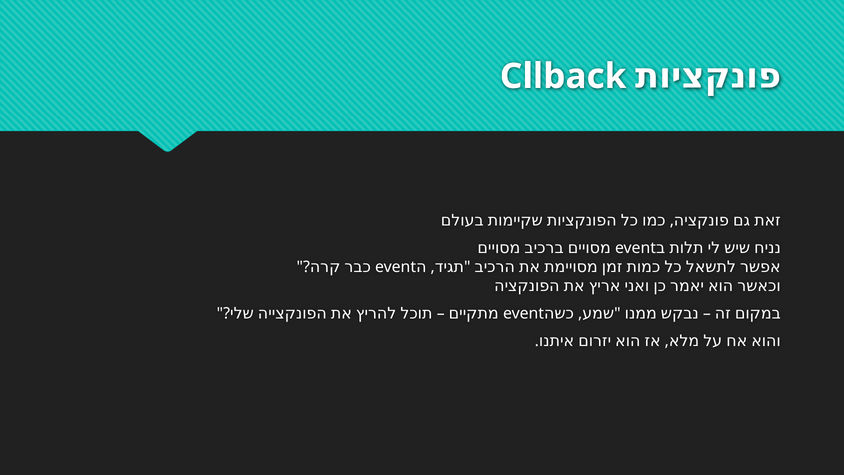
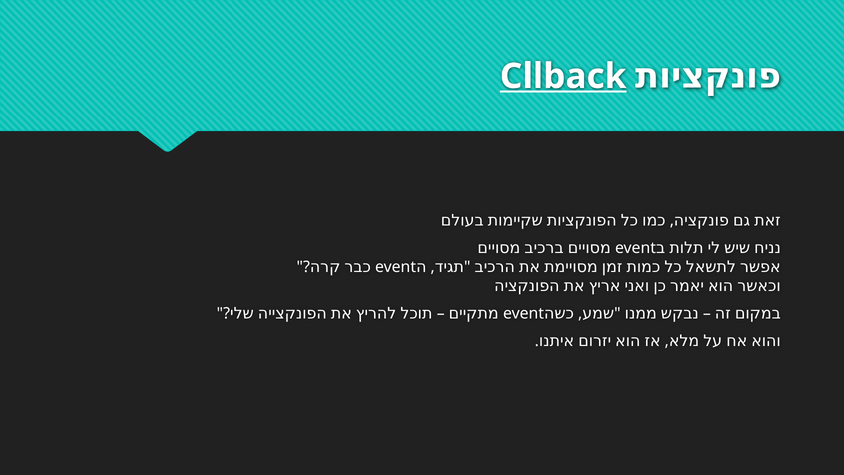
Cllback underline: none -> present (563, 76)
